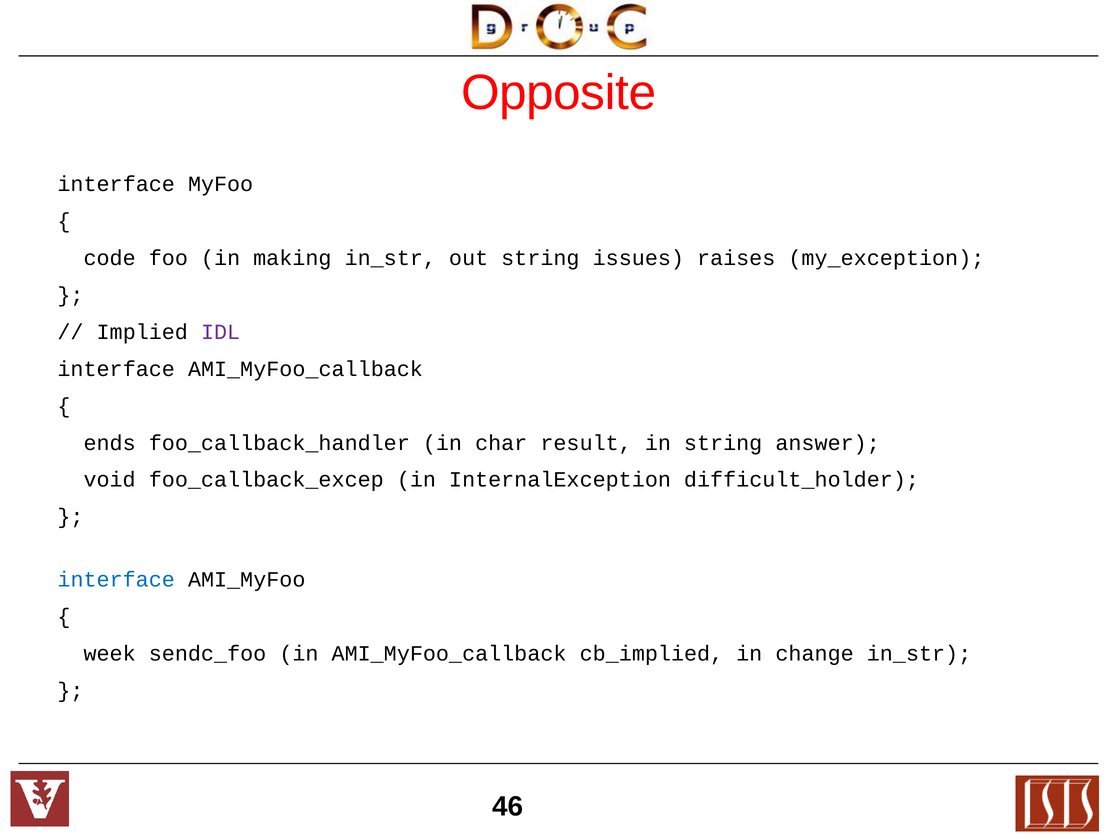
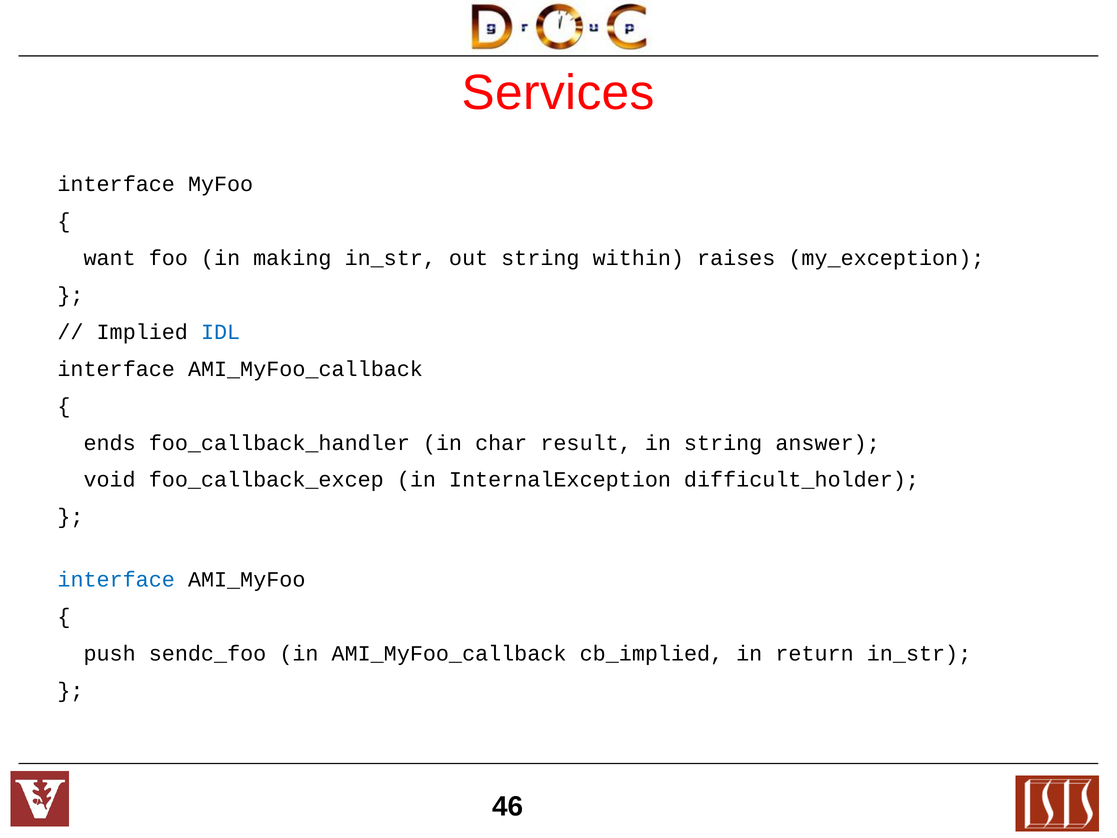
Opposite: Opposite -> Services (558, 93)
code: code -> want (110, 258)
issues: issues -> within (638, 258)
IDL colour: purple -> blue (221, 332)
week: week -> push (110, 653)
change: change -> return (815, 653)
